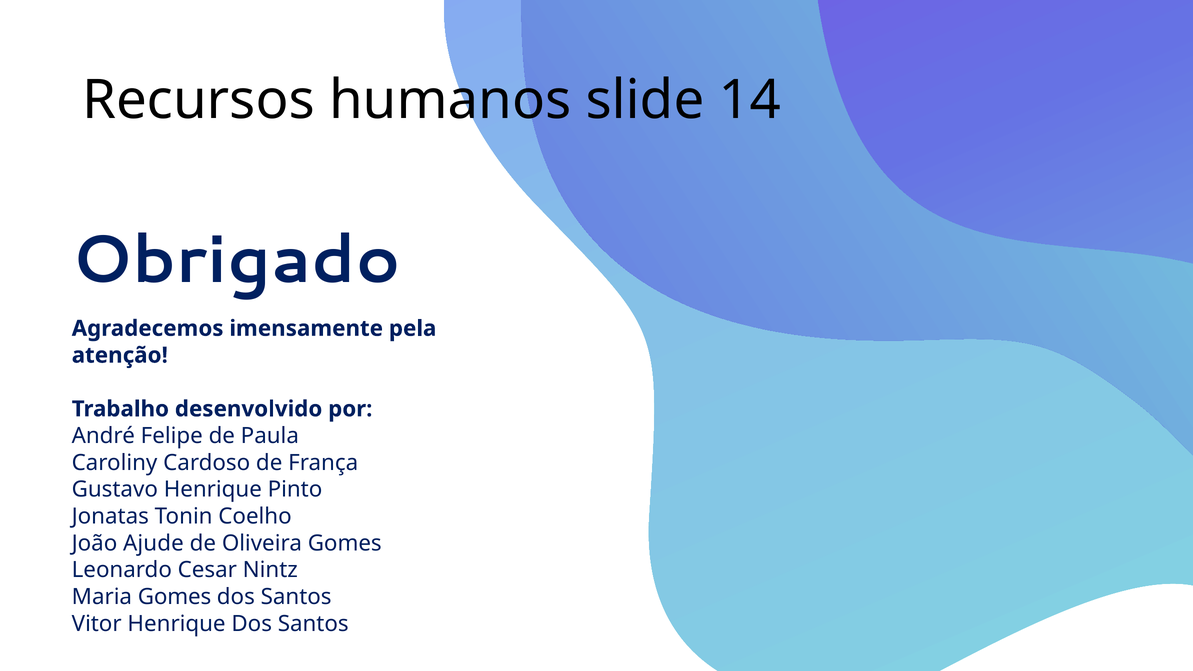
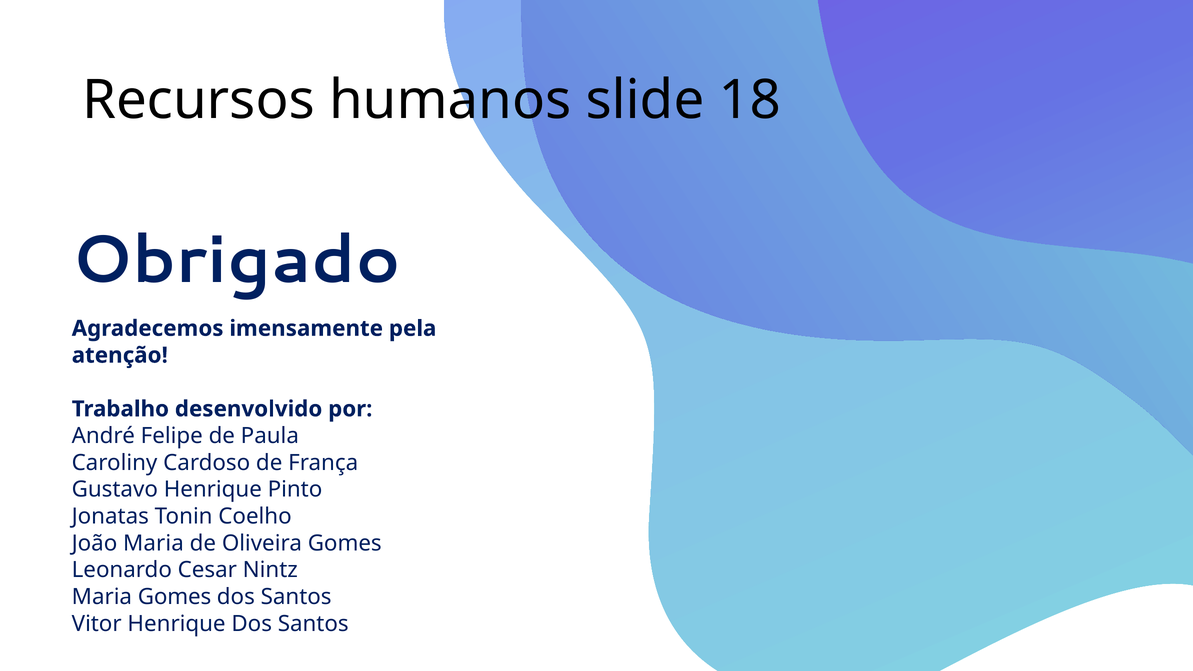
14: 14 -> 18 (750, 100)
João Ajude: Ajude -> Maria (153, 543)
